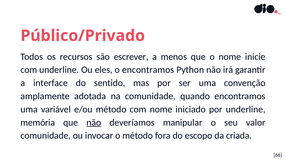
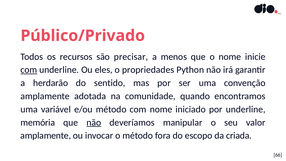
escrever: escrever -> precisar (131, 57)
com underline: none -> present (29, 70)
o encontramos: encontramos -> propriedades (148, 70)
interface: interface -> herdarão (51, 83)
comunidade: comunidade -> amplamente (46, 136)
